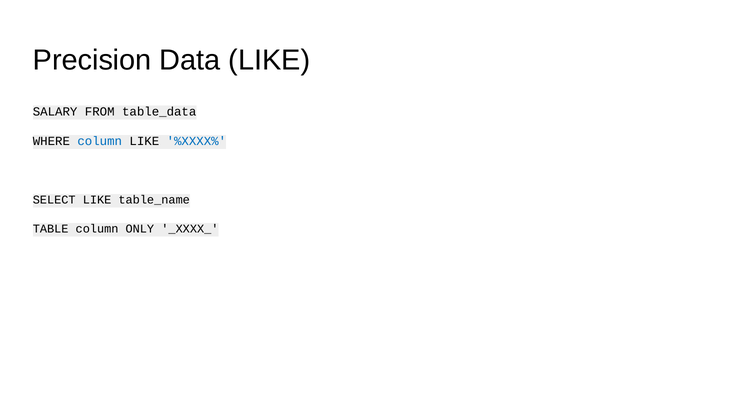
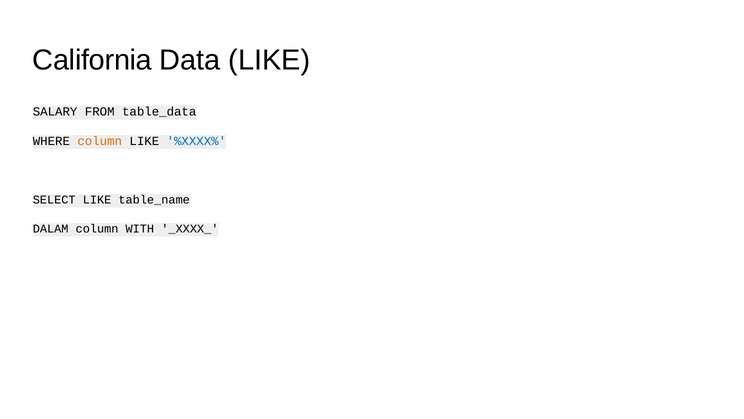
Precision: Precision -> California (92, 60)
column colour: blue -> orange (100, 141)
TABLE: TABLE -> DALAM (51, 229)
ONLY: ONLY -> WITH (140, 229)
